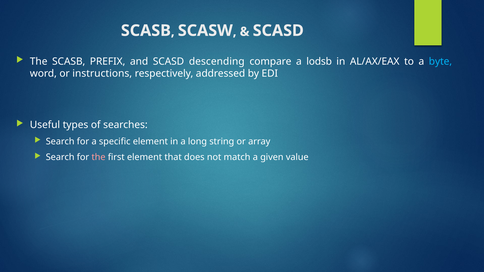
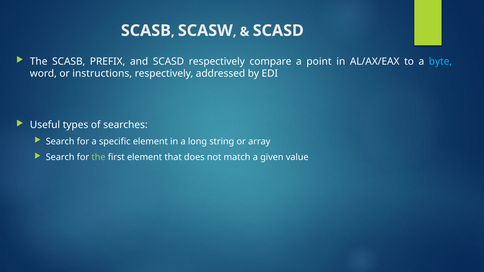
SCASD descending: descending -> respectively (217, 61)
lodsb: lodsb -> point (319, 61)
the colour: pink -> light green (99, 157)
